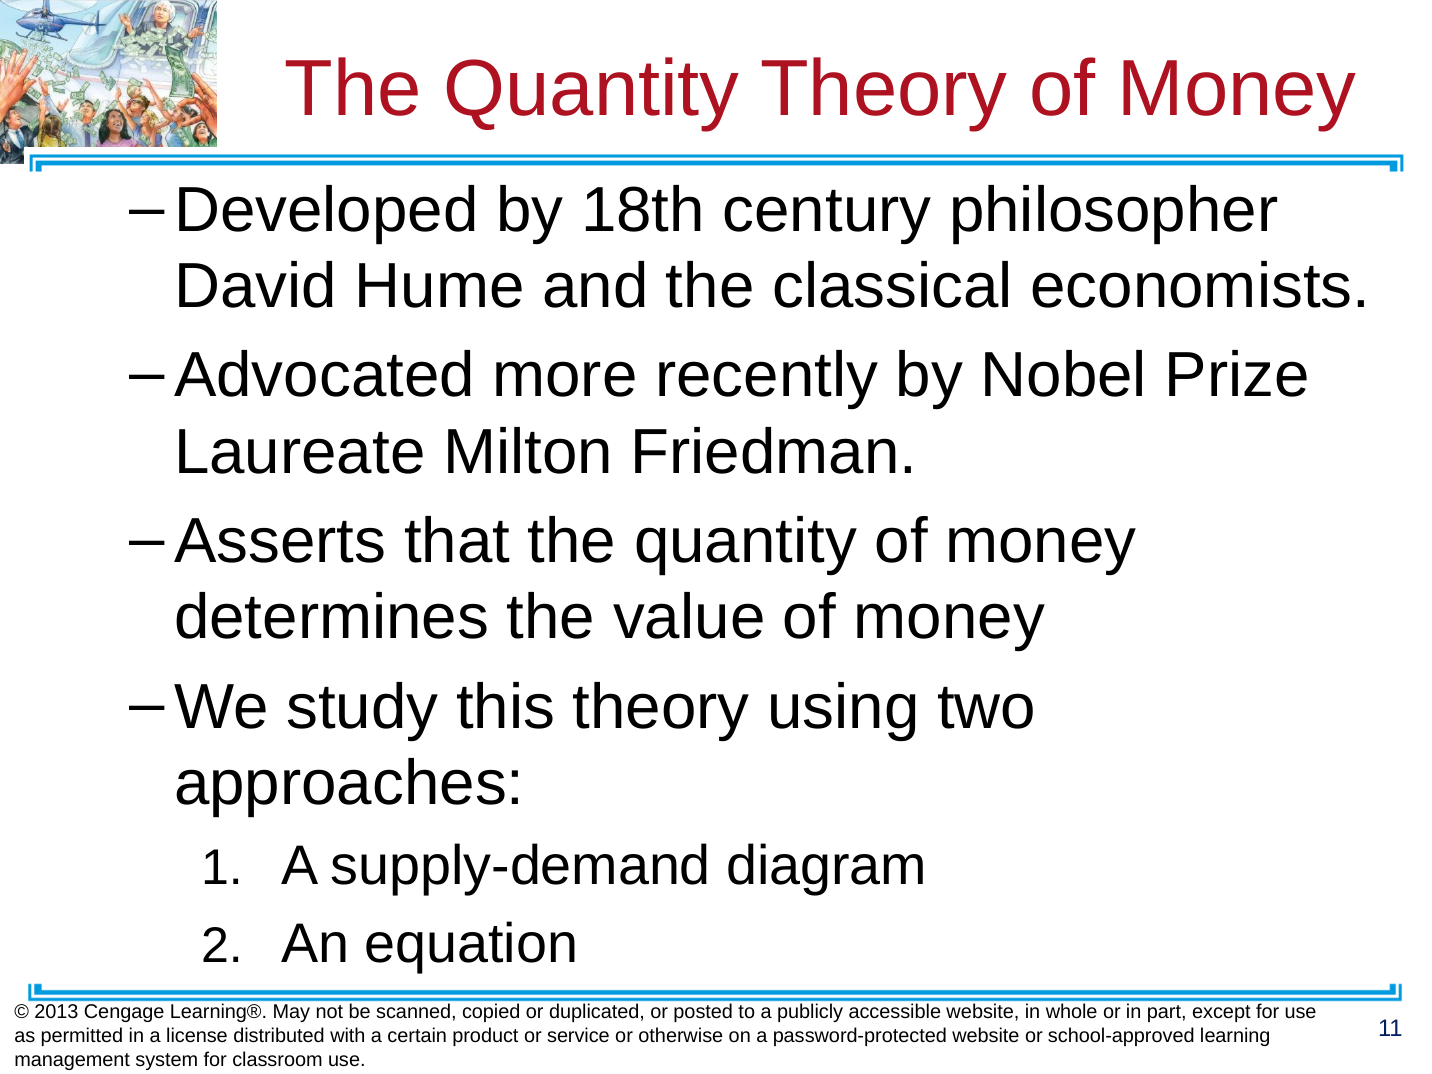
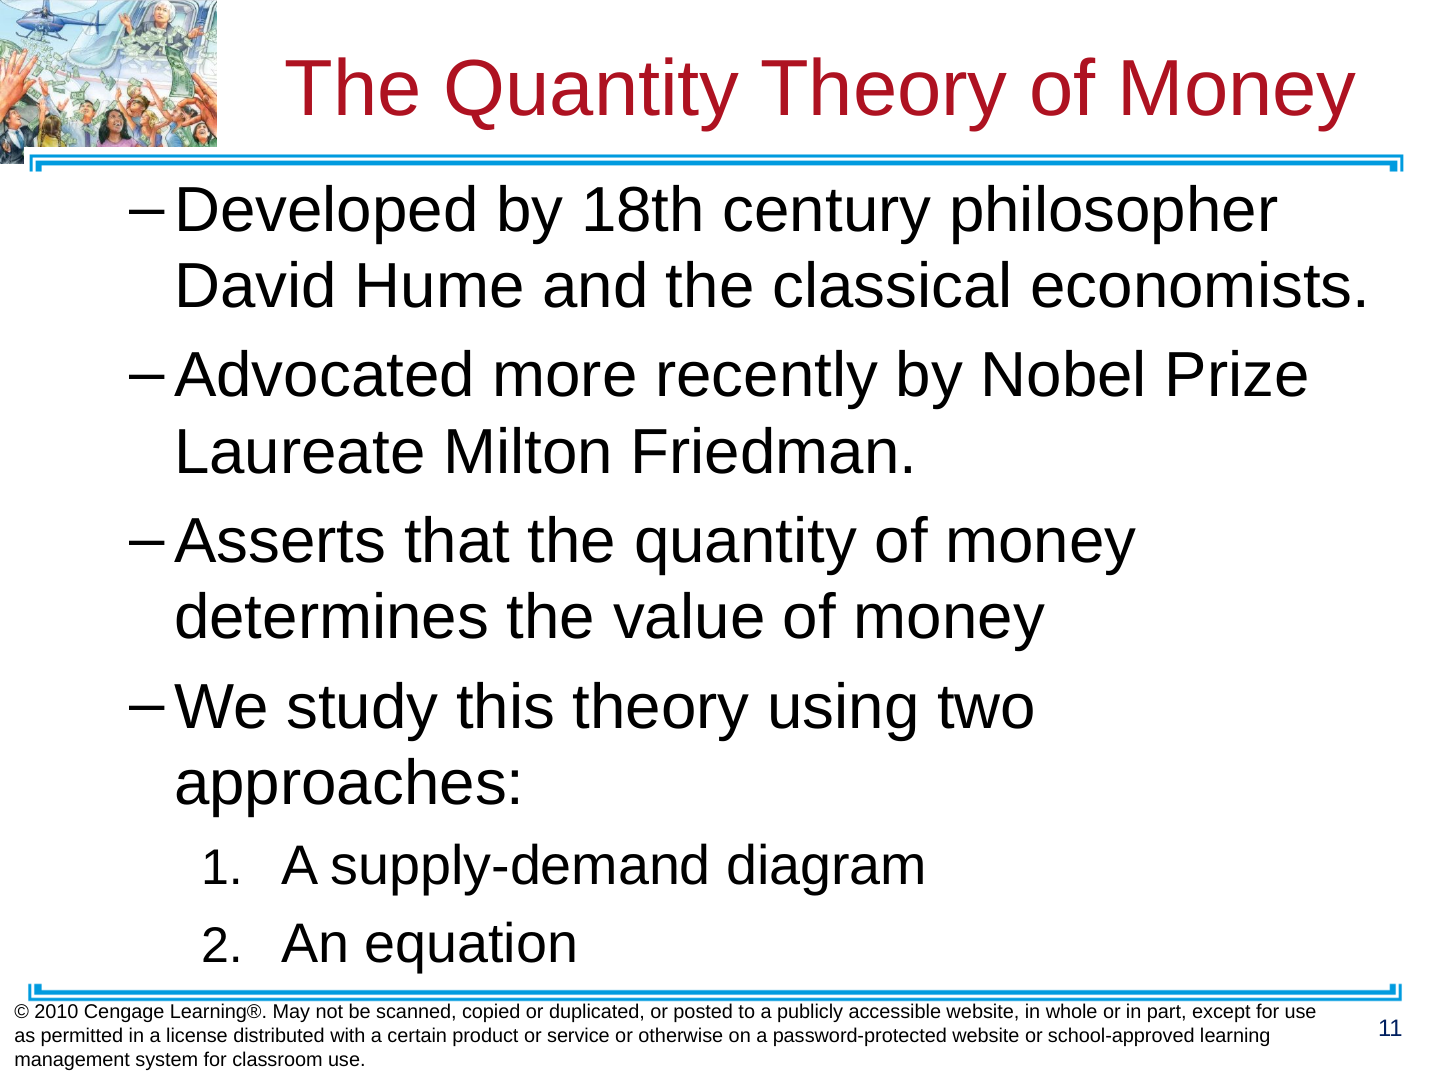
2013: 2013 -> 2010 (56, 1012)
